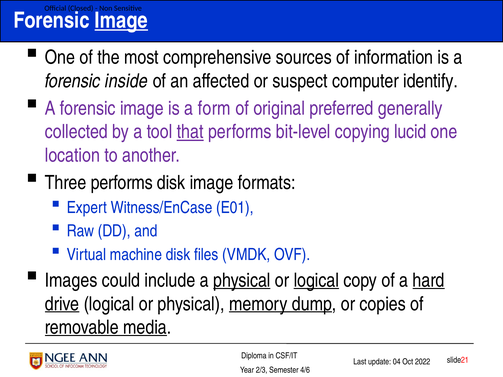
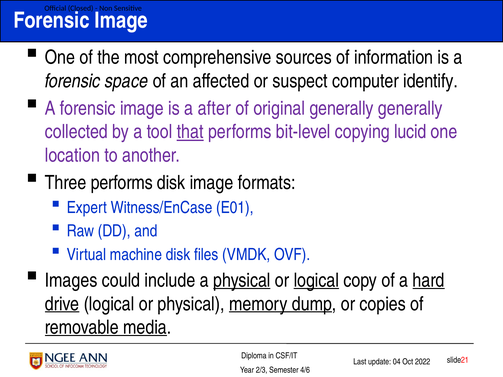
Image underline: present -> none (121, 20)
inside: inside -> space (126, 81)
form: form -> after (214, 108)
original preferred: preferred -> generally (341, 108)
